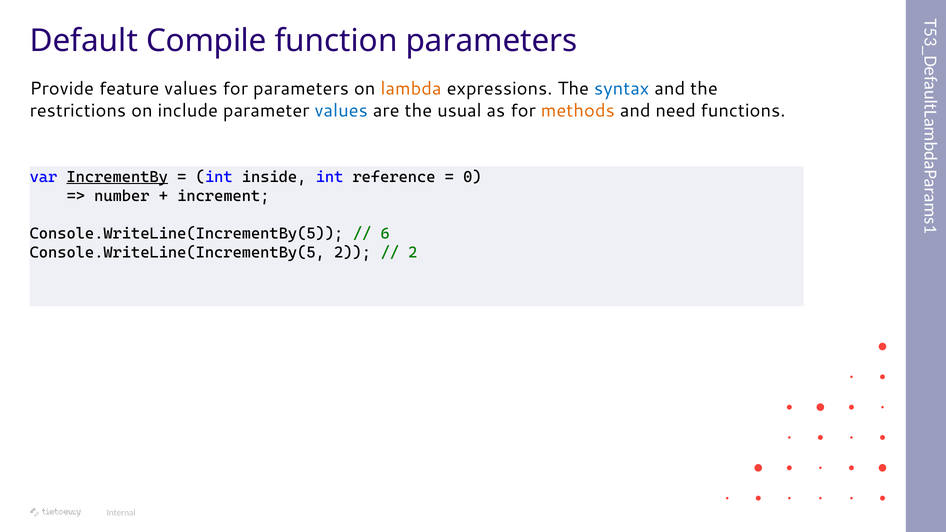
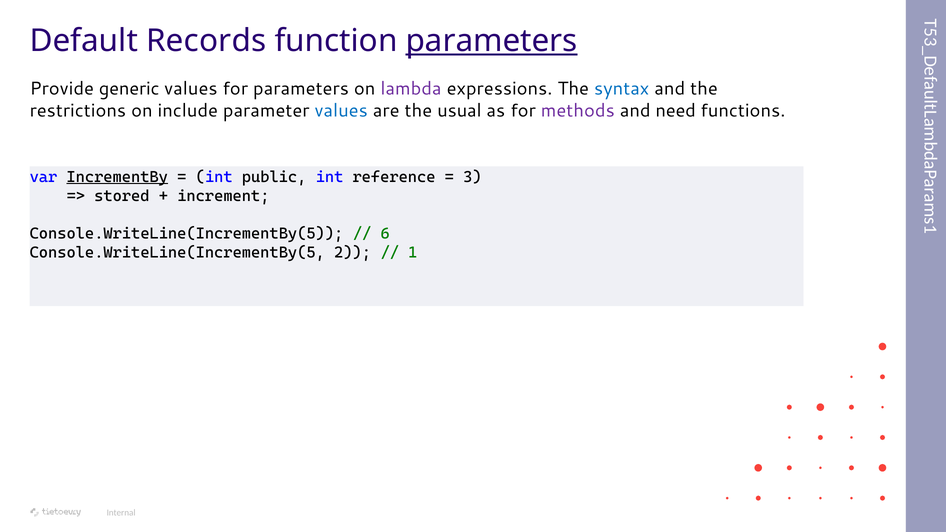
Compile: Compile -> Records (206, 41)
parameters underline: none -> present (492, 41)
feature: feature -> generic (129, 88)
lambda colour: orange -> purple (411, 88)
methods colour: orange -> purple (578, 111)
inside: inside -> public (274, 177)
0: 0 -> 3 (472, 177)
number: number -> stored (122, 196)
2: 2 -> 1 (413, 253)
